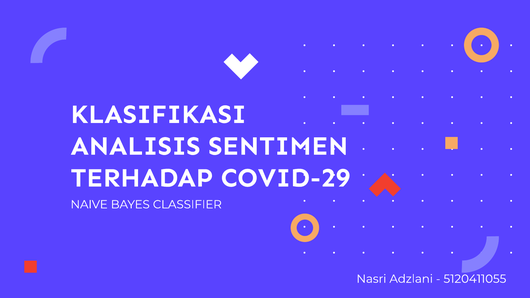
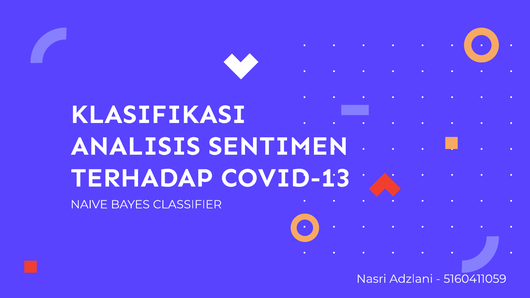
COVID-29: COVID-29 -> COVID-13 (286, 178)
5120411055: 5120411055 -> 5160411059 (475, 279)
